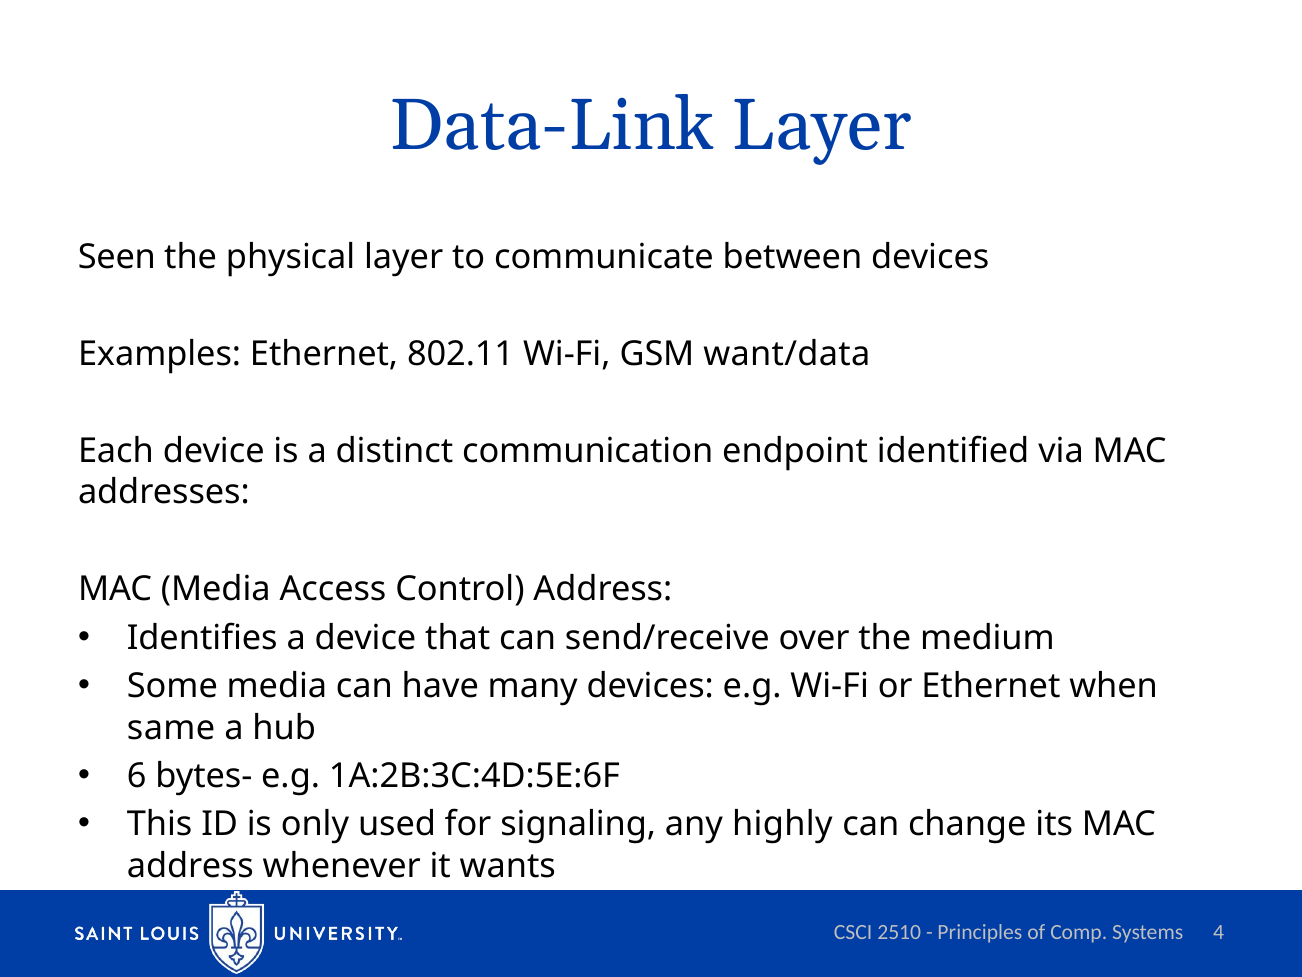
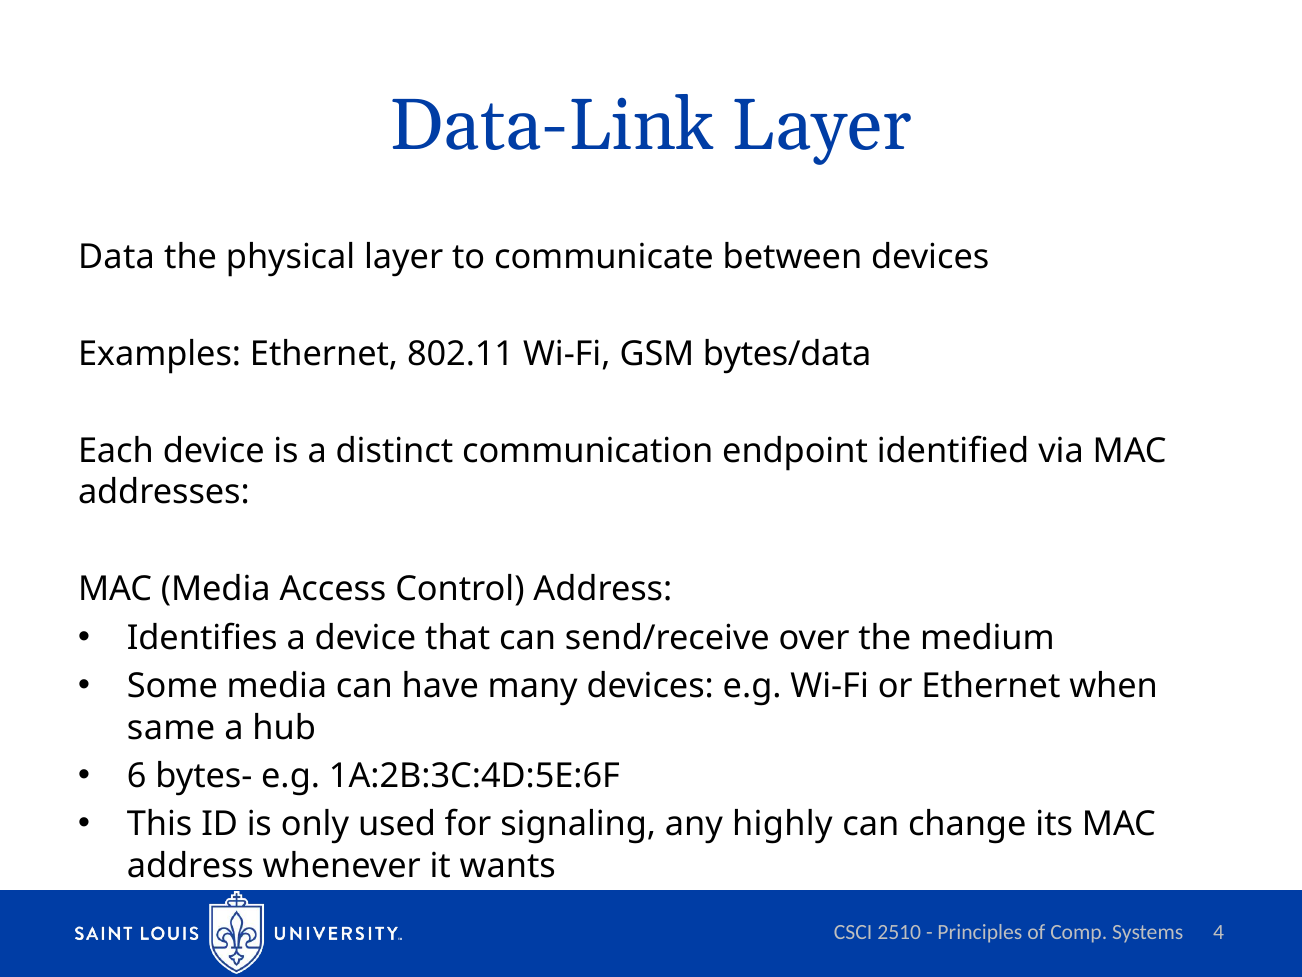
Seen: Seen -> Data (117, 257)
want/data: want/data -> bytes/data (787, 354)
